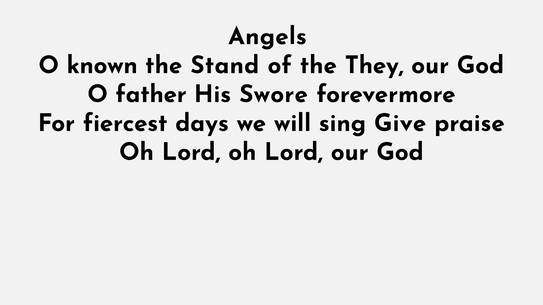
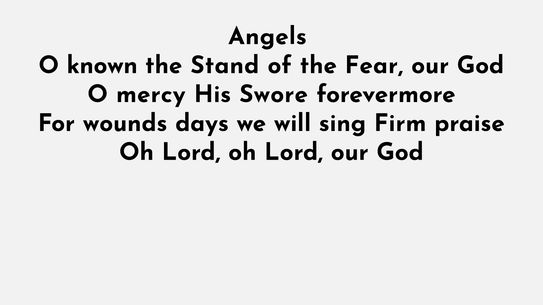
They: They -> Fear (374, 65)
father: father -> mercy (151, 94)
fiercest: fiercest -> wounds (125, 123)
Give: Give -> Firm (400, 123)
